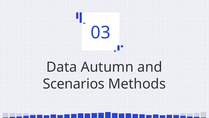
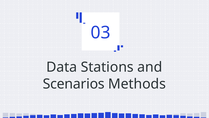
Autumn: Autumn -> Stations (107, 67)
